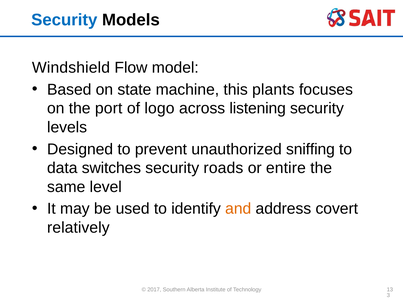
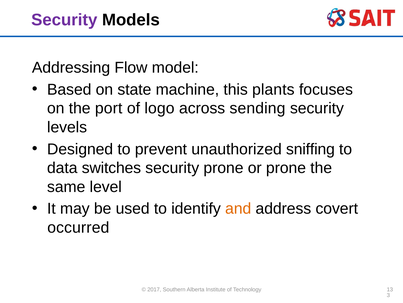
Security colour: blue -> purple (64, 20)
Windshield: Windshield -> Addressing (71, 67)
listening: listening -> sending (257, 108)
security roads: roads -> prone (223, 168)
or entire: entire -> prone (286, 168)
relatively: relatively -> occurred (78, 227)
